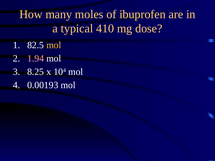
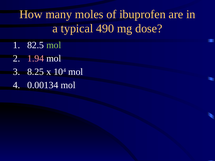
410: 410 -> 490 (105, 29)
mol colour: yellow -> light green (54, 45)
0.00193: 0.00193 -> 0.00134 (43, 85)
